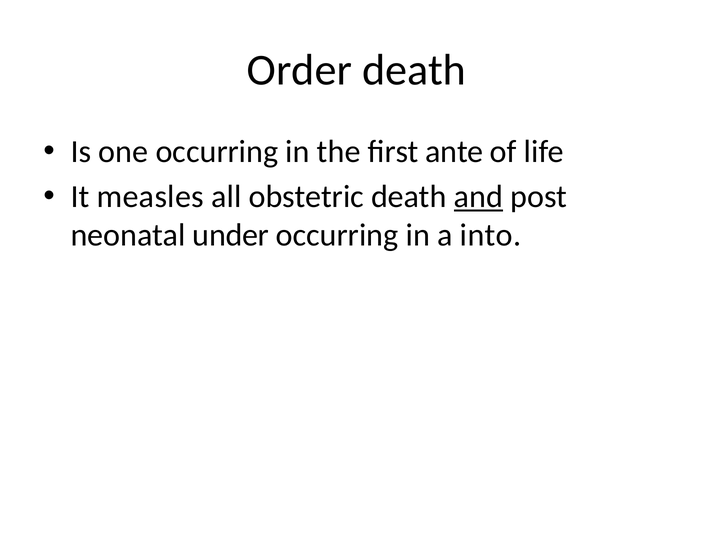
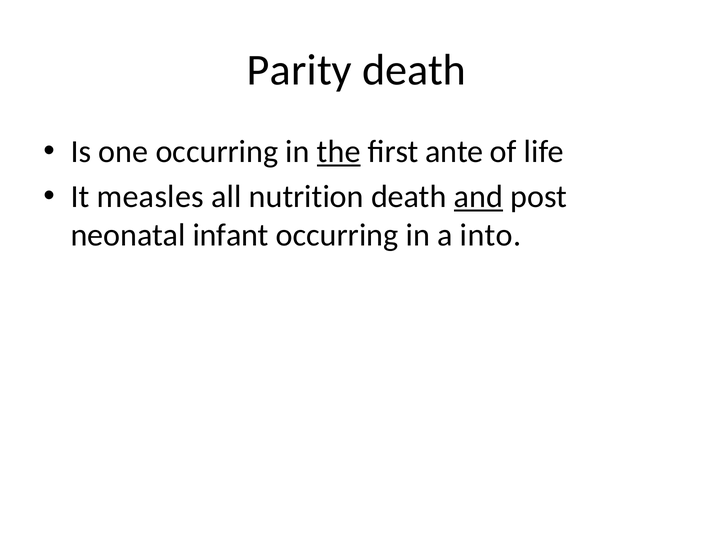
Order: Order -> Parity (299, 70)
the underline: none -> present (339, 152)
obstetric: obstetric -> nutrition (306, 197)
under: under -> infant (231, 235)
